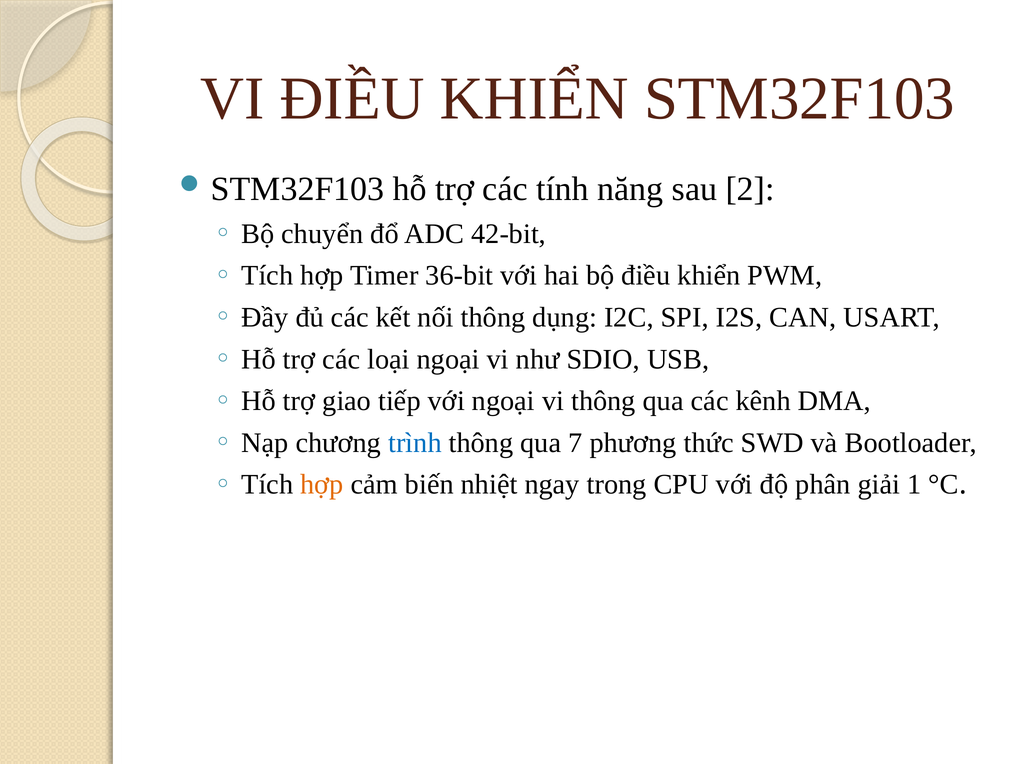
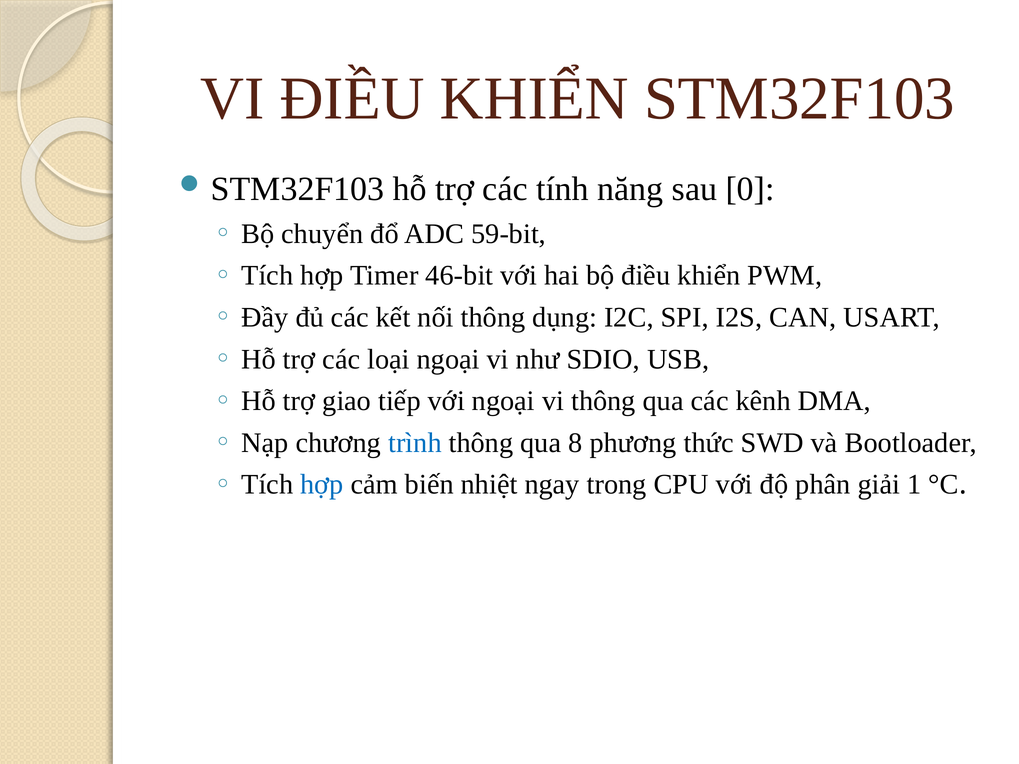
2: 2 -> 0 (750, 189)
42-bit: 42-bit -> 59-bit (509, 234)
36-bit: 36-bit -> 46-bit (459, 276)
7: 7 -> 8 (575, 443)
hợp colour: orange -> blue (322, 485)
